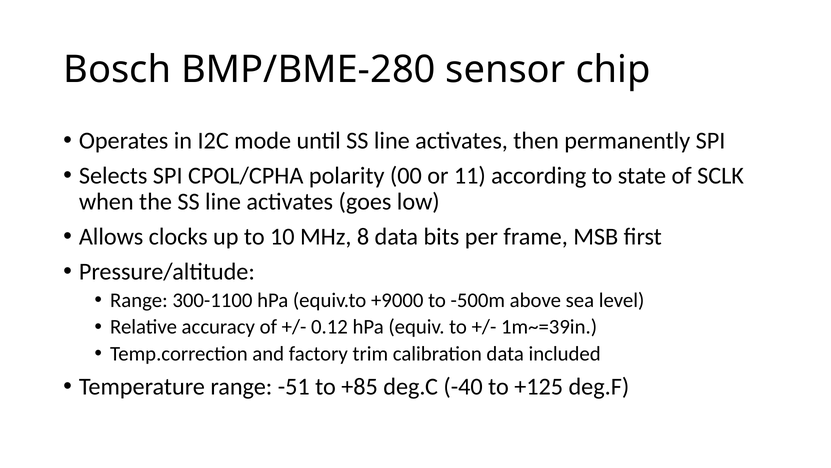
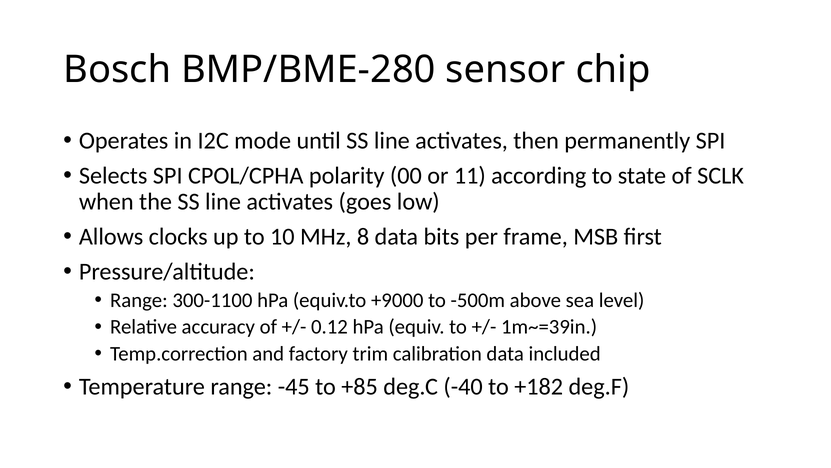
-51: -51 -> -45 (294, 386)
+125: +125 -> +182 (539, 386)
